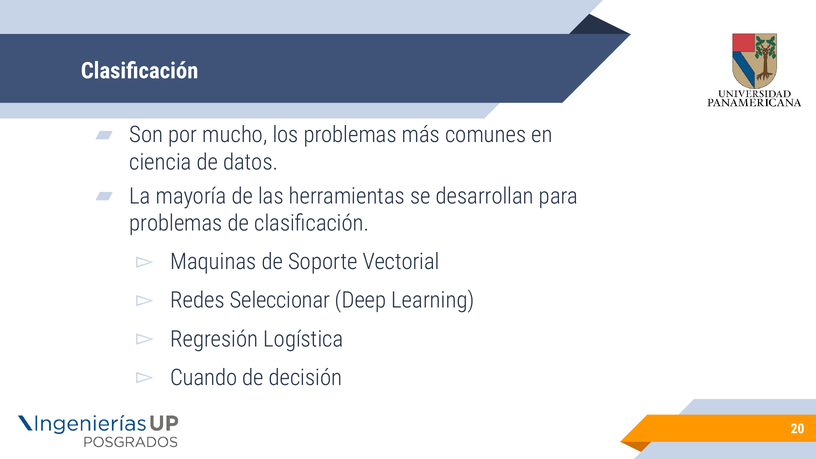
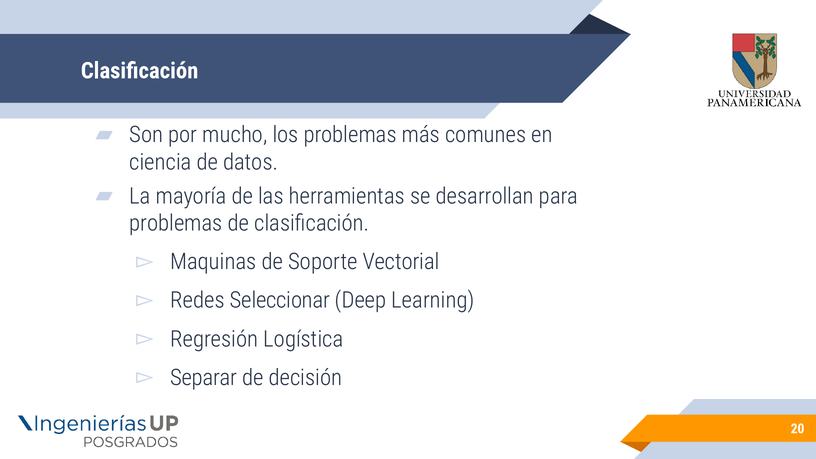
Cuando: Cuando -> Separar (204, 378)
